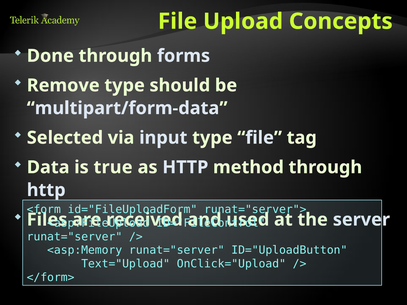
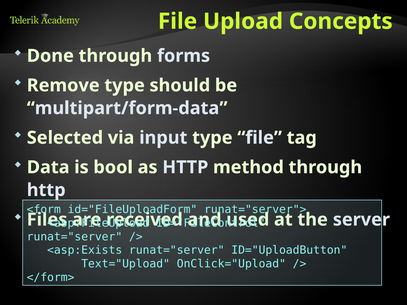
true: true -> bool (113, 167)
<asp:Memory: <asp:Memory -> <asp:Exists (85, 250)
